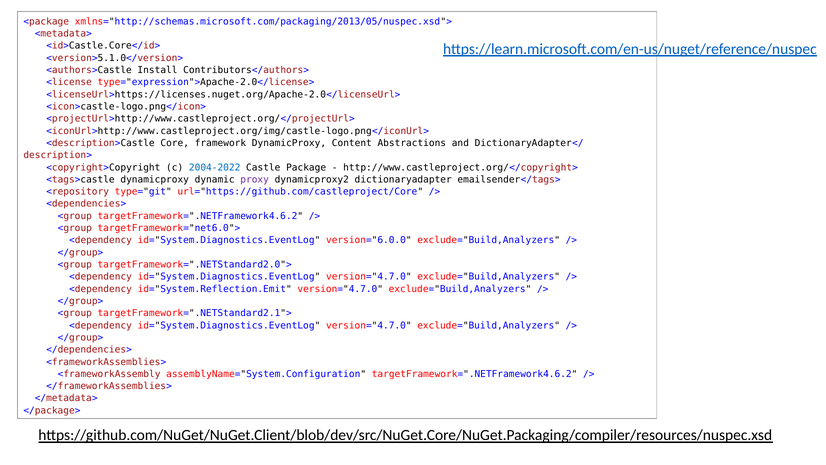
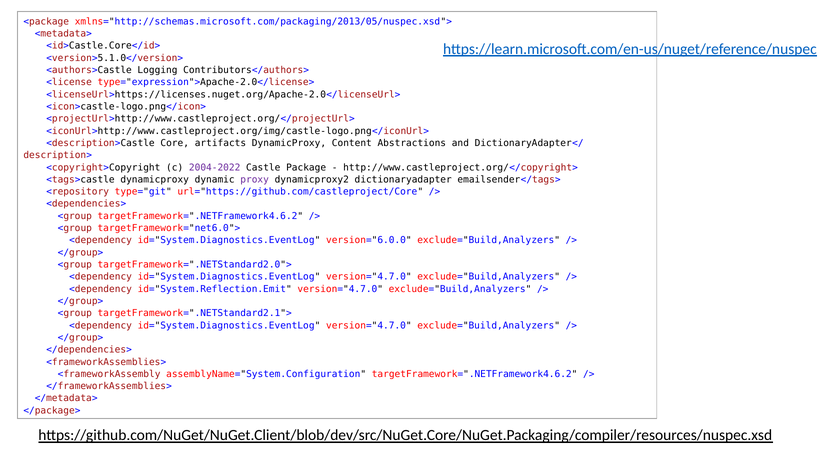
Install: Install -> Logging (158, 70)
framework: framework -> artifacts (220, 143)
2004-2022 colour: blue -> purple (215, 167)
